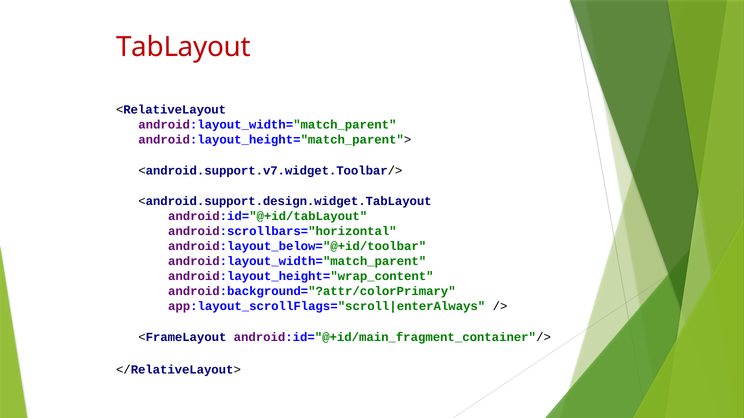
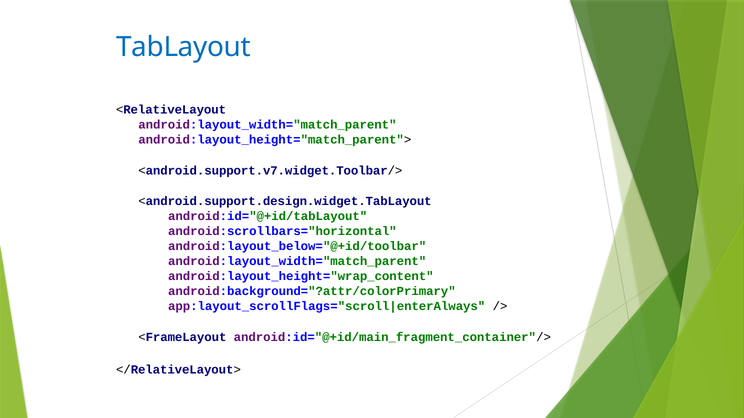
TabLayout colour: red -> blue (184, 47)
